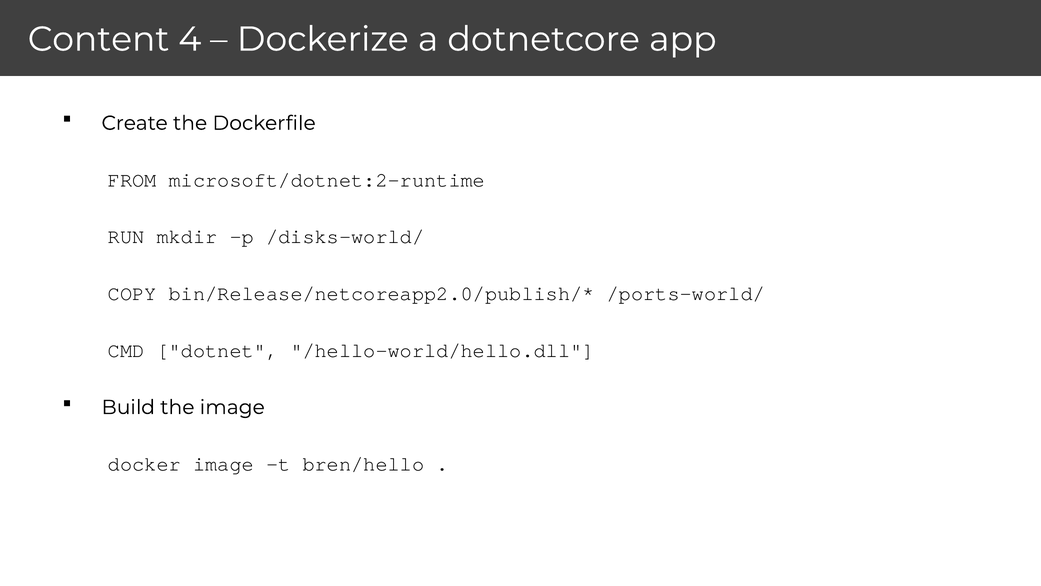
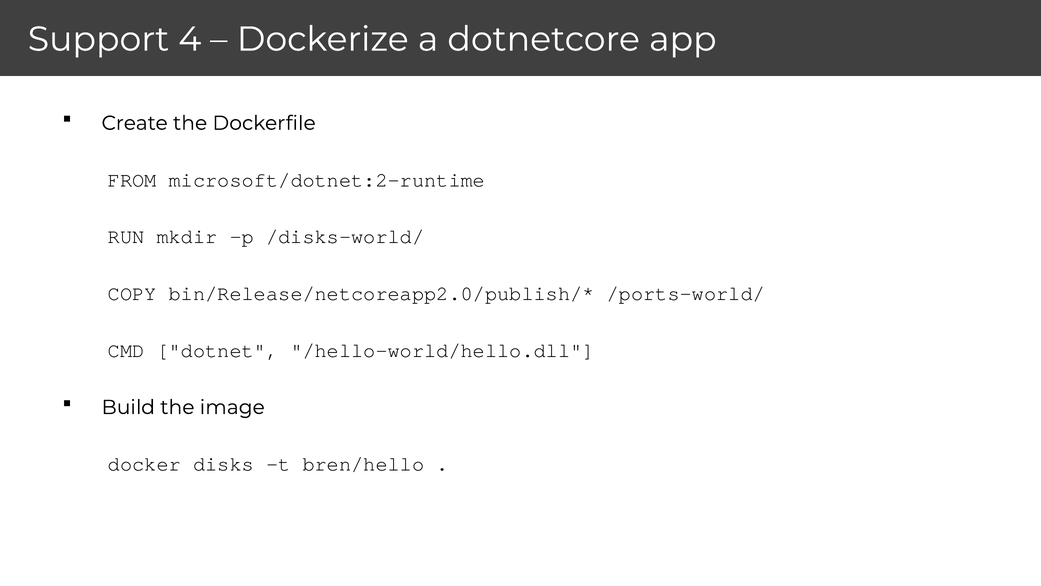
Content: Content -> Support (99, 39)
docker image: image -> disks (224, 464)
